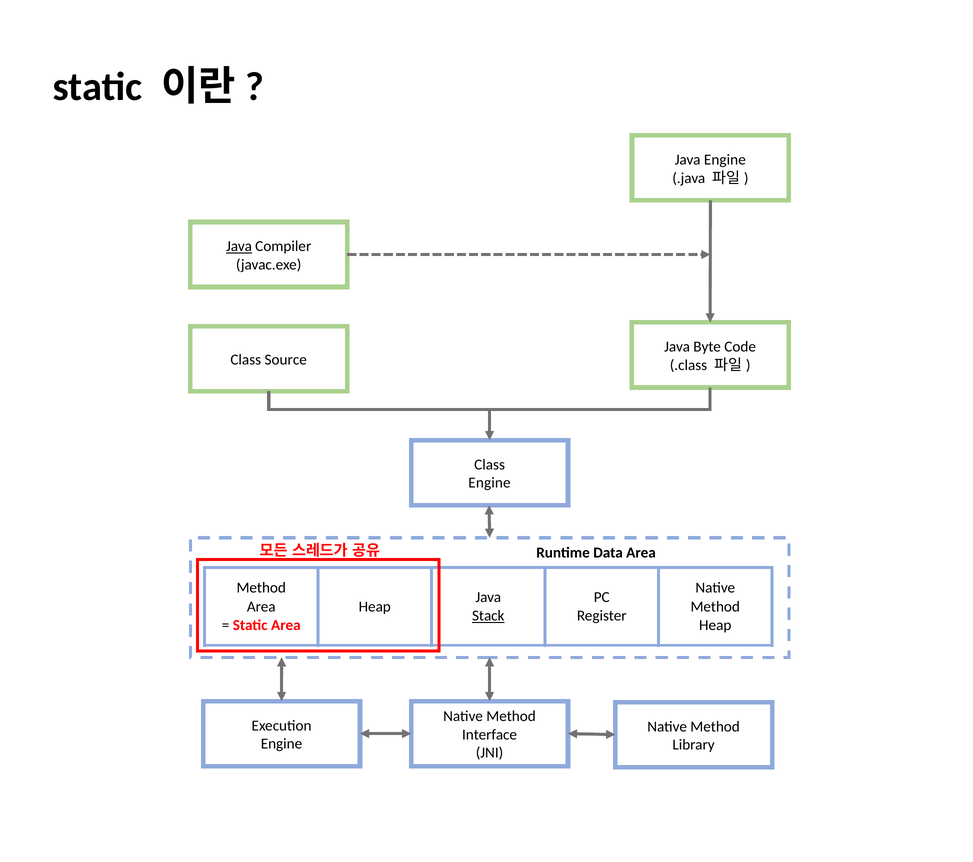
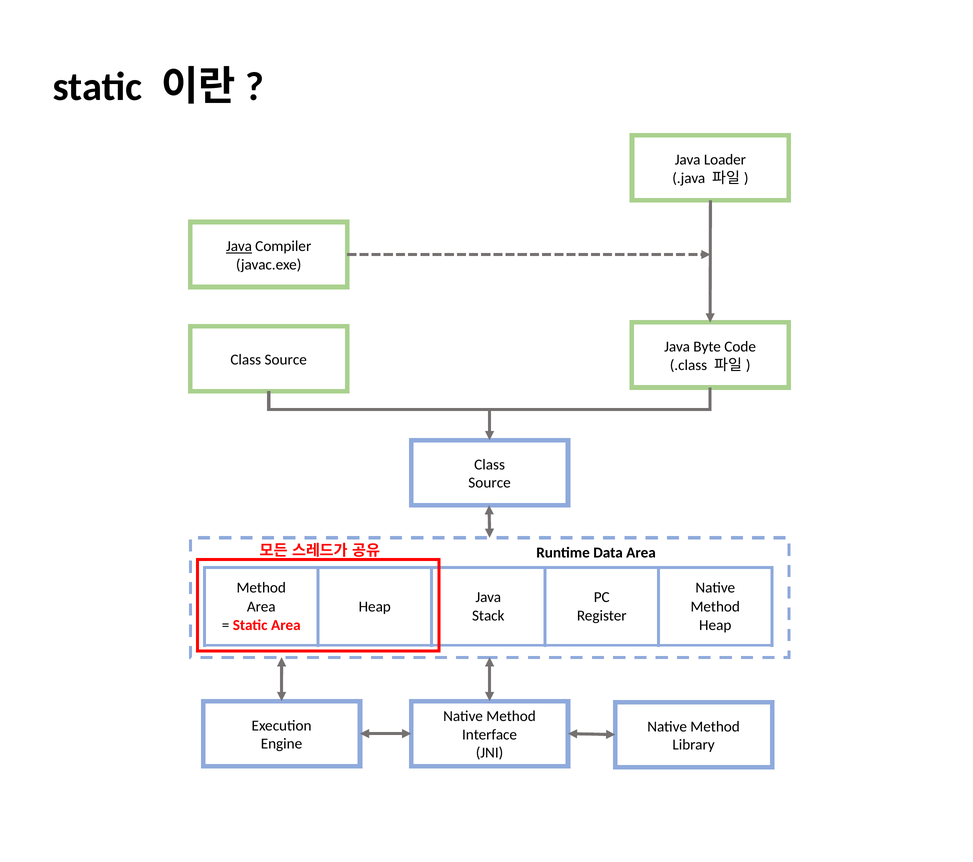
Java Engine: Engine -> Loader (725, 160)
Engine: Engine -> Source (490, 483)
Stack underline: present -> none (488, 616)
